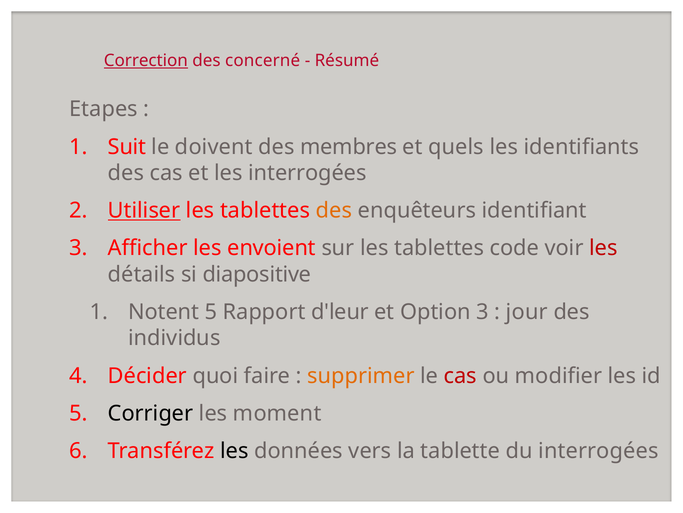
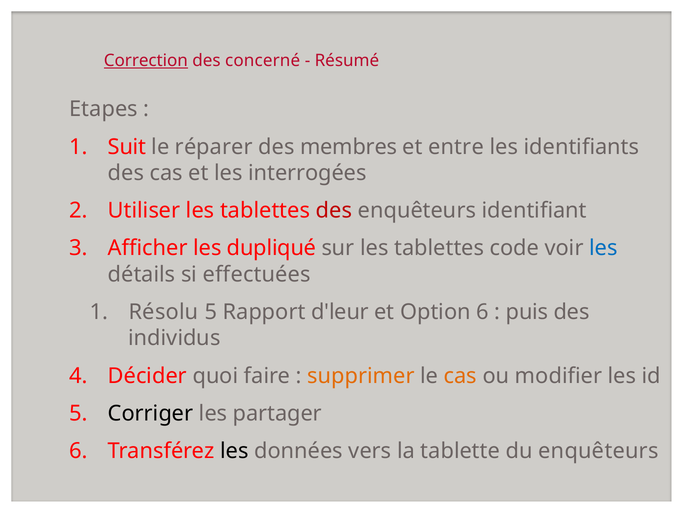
doivent: doivent -> réparer (214, 147)
quels: quels -> entre (456, 147)
Utiliser underline: present -> none (144, 210)
des colour: orange -> red (334, 210)
envoient: envoient -> dupliqué (272, 248)
les colour: red -> blue (603, 248)
diapositive: diapositive -> effectuées (257, 274)
Notent: Notent -> Résolu (164, 312)
Option 3: 3 -> 6 (483, 312)
jour: jour -> puis (527, 312)
cas colour: red -> orange (460, 375)
moment: moment -> partager (277, 413)
du interrogées: interrogées -> enquêteurs (598, 450)
